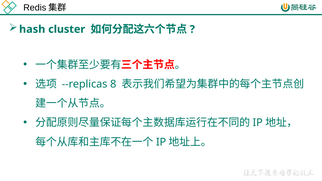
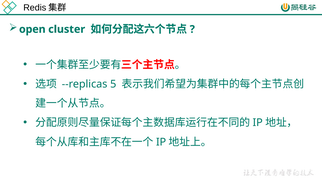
hash: hash -> open (32, 29)
8: 8 -> 5 (113, 84)
